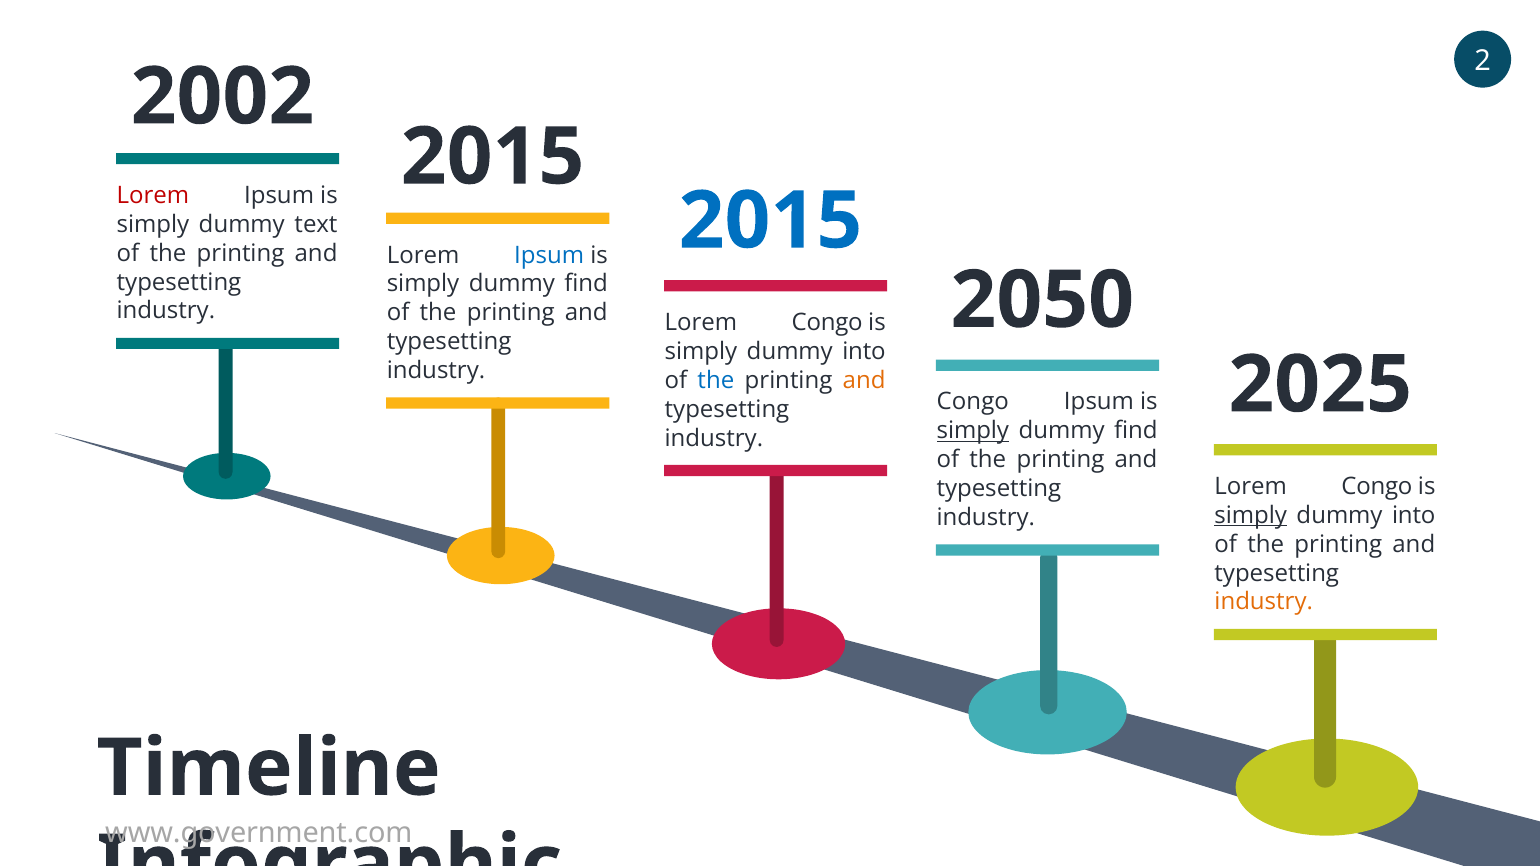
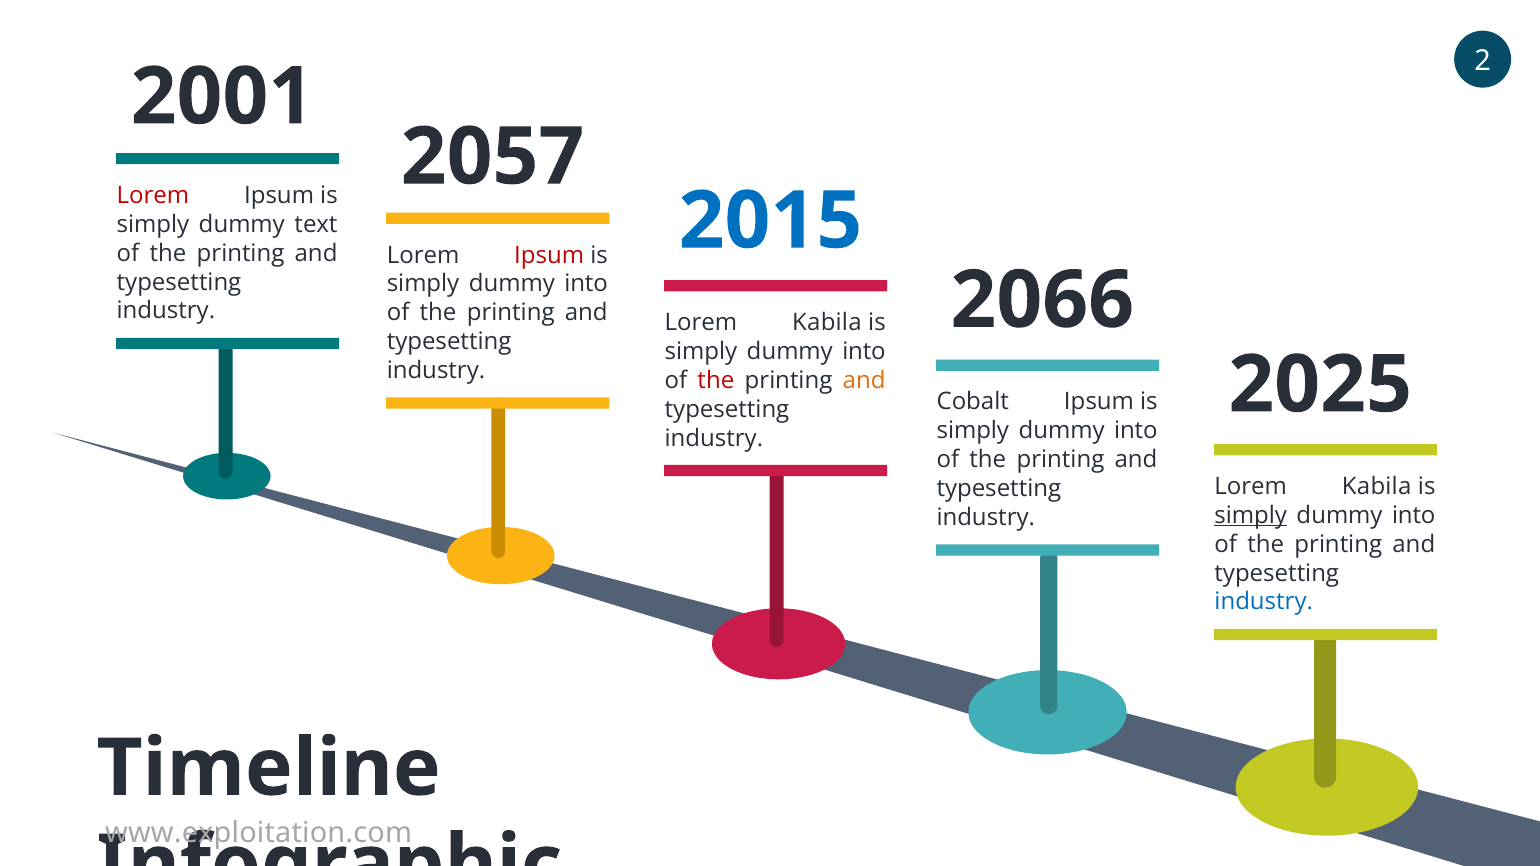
2002: 2002 -> 2001 (222, 97)
2015: 2015 -> 2057 (493, 157)
Ipsum colour: blue -> red (549, 255)
2050: 2050 -> 2066 (1042, 301)
find: find -> into (586, 284)
Congo: Congo -> Kabila (827, 323)
the colour: blue -> red (716, 380)
Congo: Congo -> Cobalt (973, 402)
simply underline: present -> none (973, 431)
find: find -> into (1136, 431)
Congo: Congo -> Kabila (1377, 487)
industry colour: orange -> blue (1264, 602)
www.government.com: www.government.com -> www.exploitation.com (259, 834)
